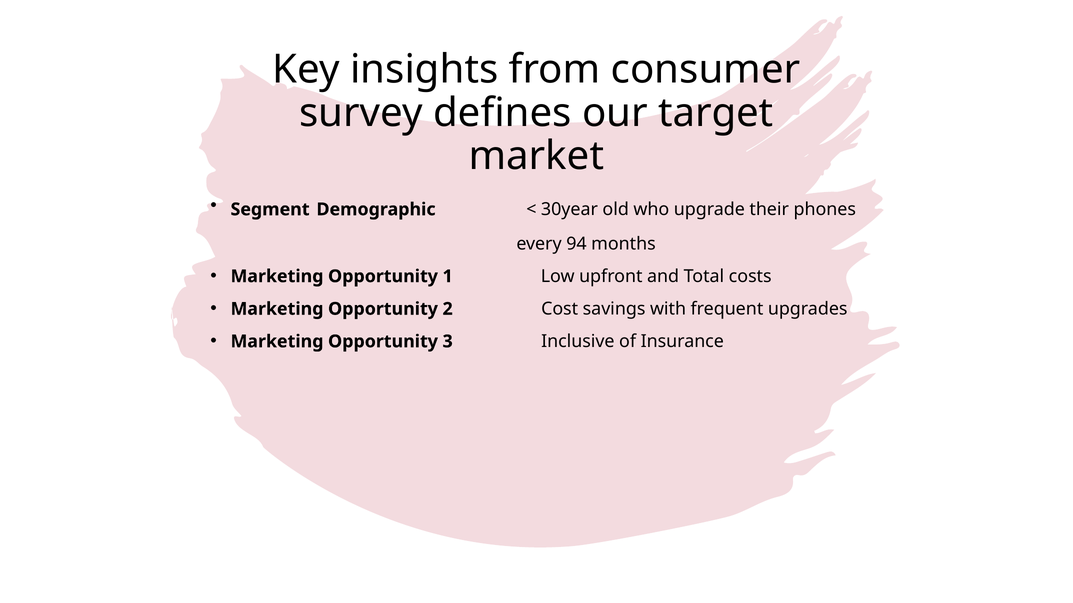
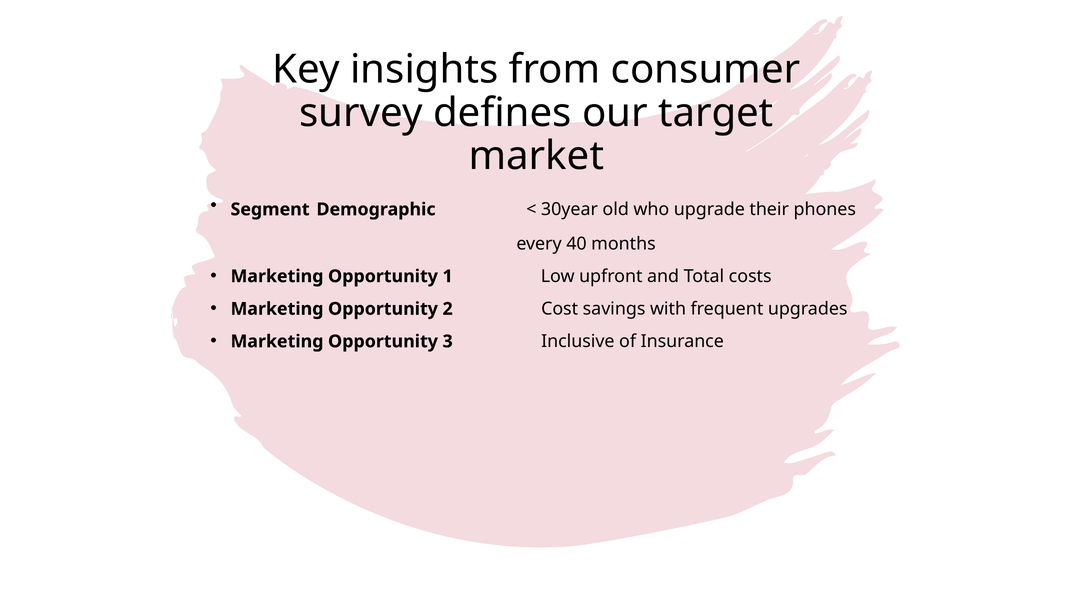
94: 94 -> 40 (576, 244)
